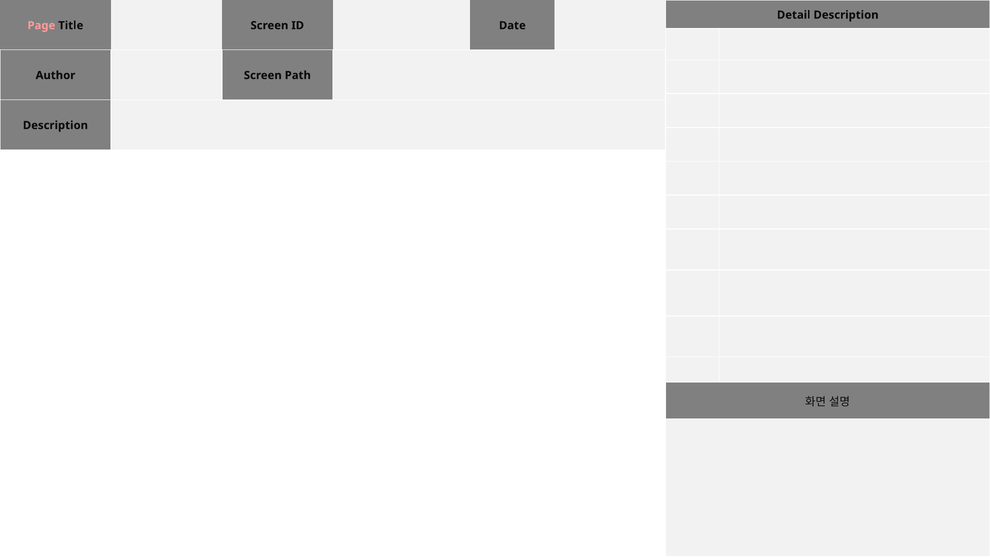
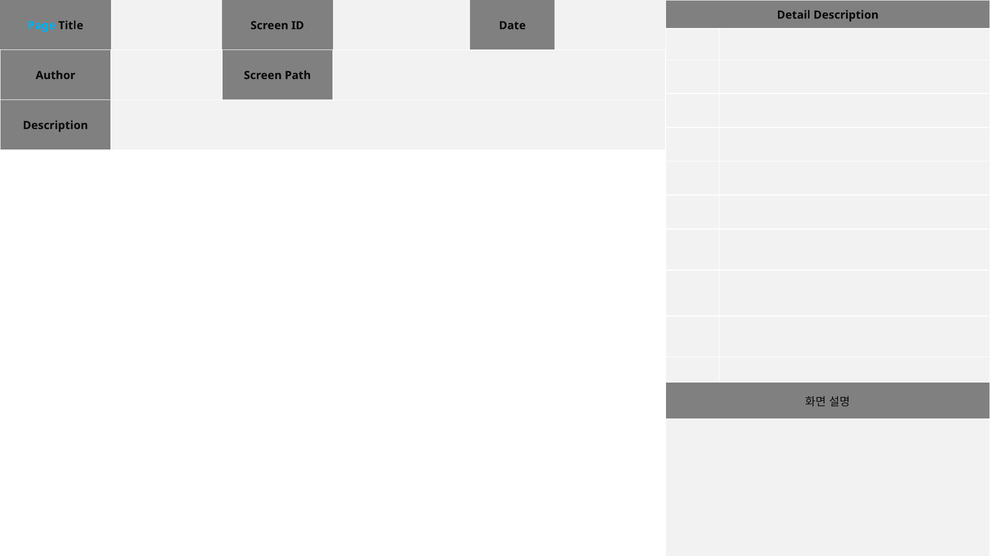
Page colour: pink -> light blue (41, 25)
